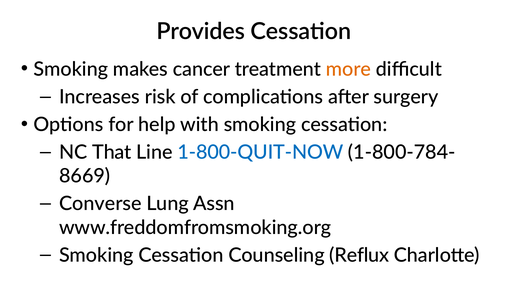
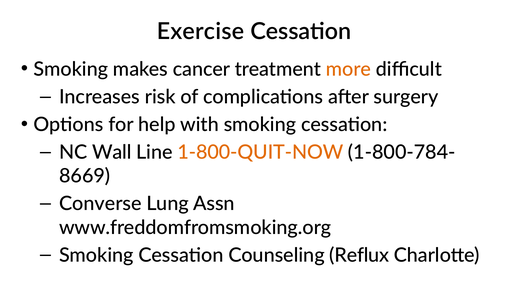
Provides: Provides -> Exercise (200, 32)
That: That -> Wall (112, 152)
1-800-QUIT-NOW colour: blue -> orange (260, 152)
